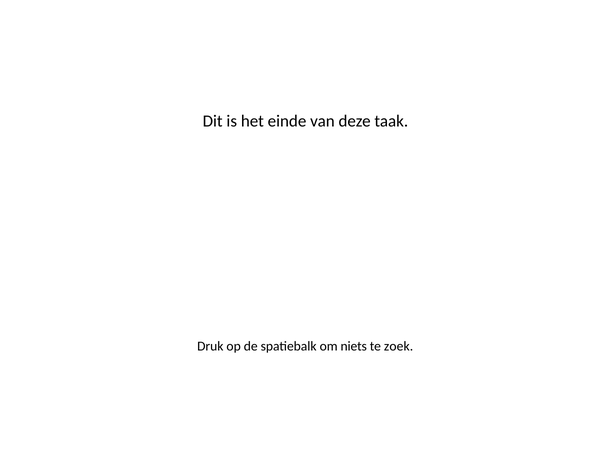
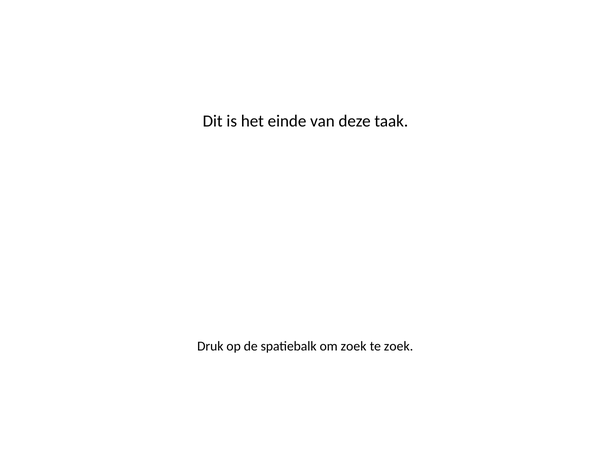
om niets: niets -> zoek (354, 347)
